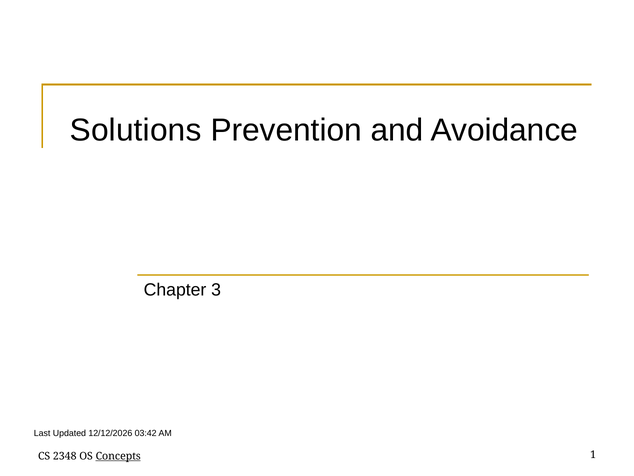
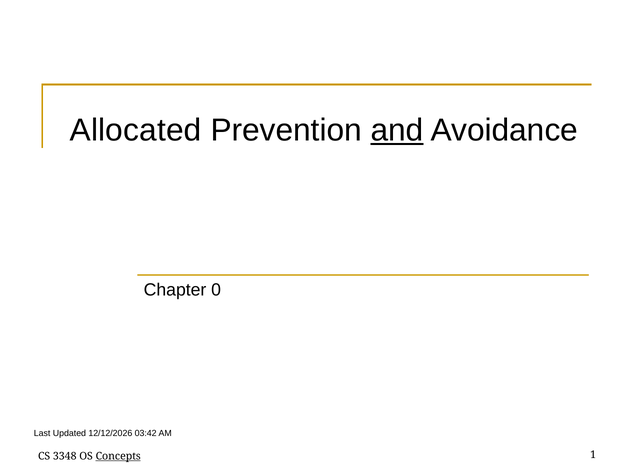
Solutions: Solutions -> Allocated (136, 130)
and underline: none -> present (397, 130)
3: 3 -> 0 (216, 290)
2348: 2348 -> 3348 (65, 456)
